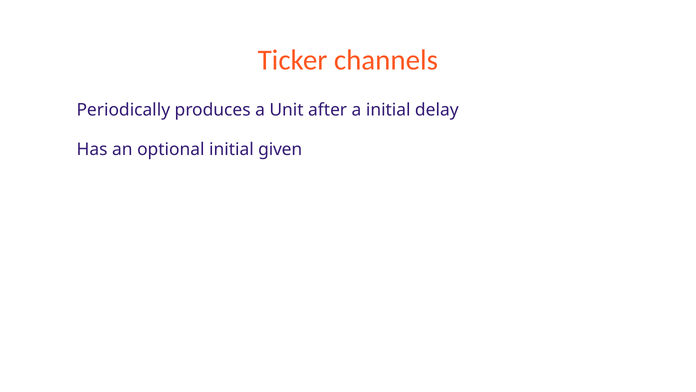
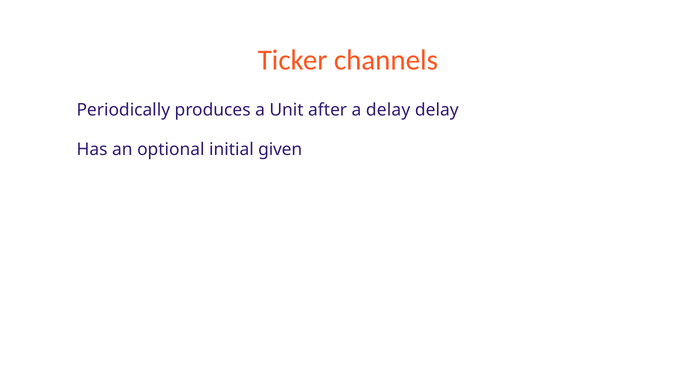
a initial: initial -> delay (388, 110)
